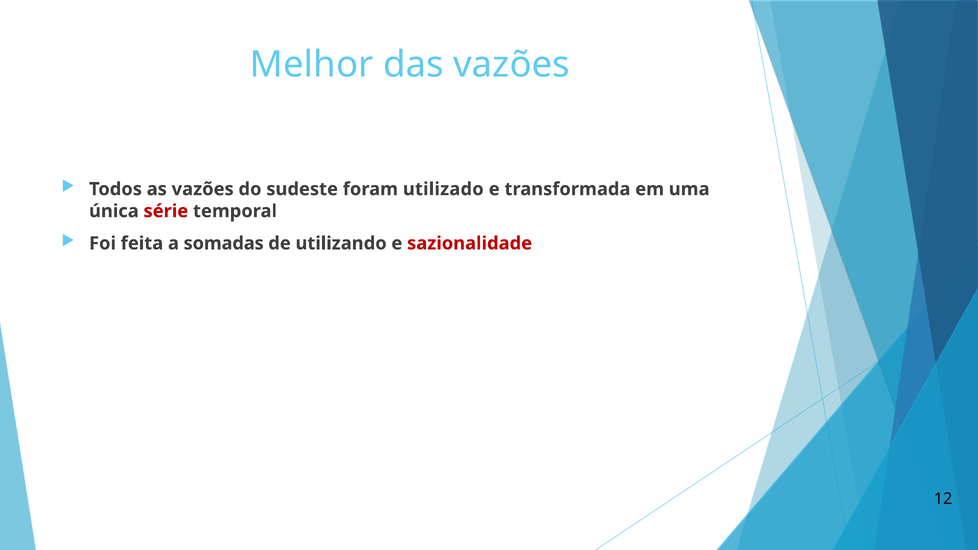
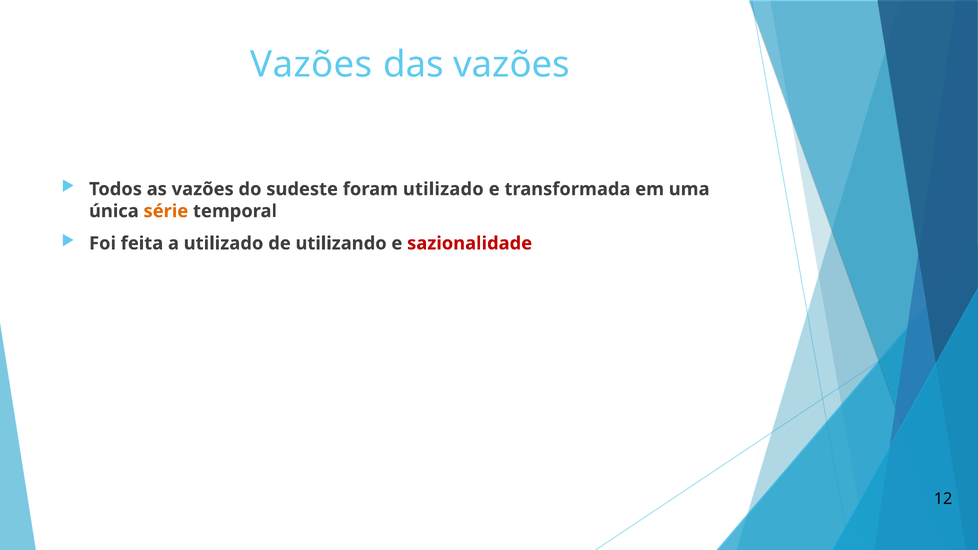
Melhor: Melhor -> Vazões (311, 65)
série colour: red -> orange (166, 211)
a somadas: somadas -> utilizado (224, 243)
